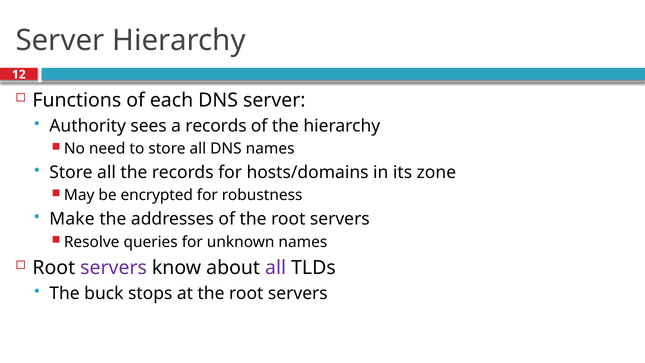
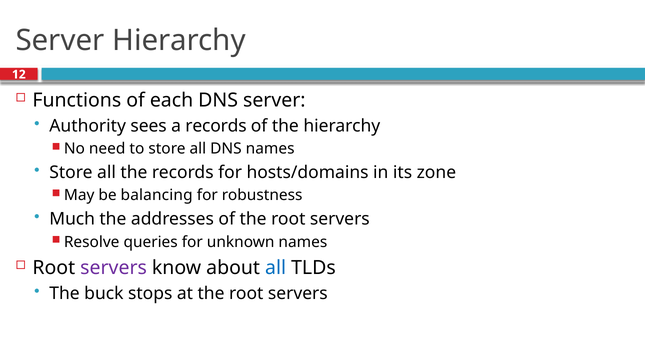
encrypted: encrypted -> balancing (157, 195)
Make: Make -> Much (72, 219)
all colour: purple -> blue (276, 268)
